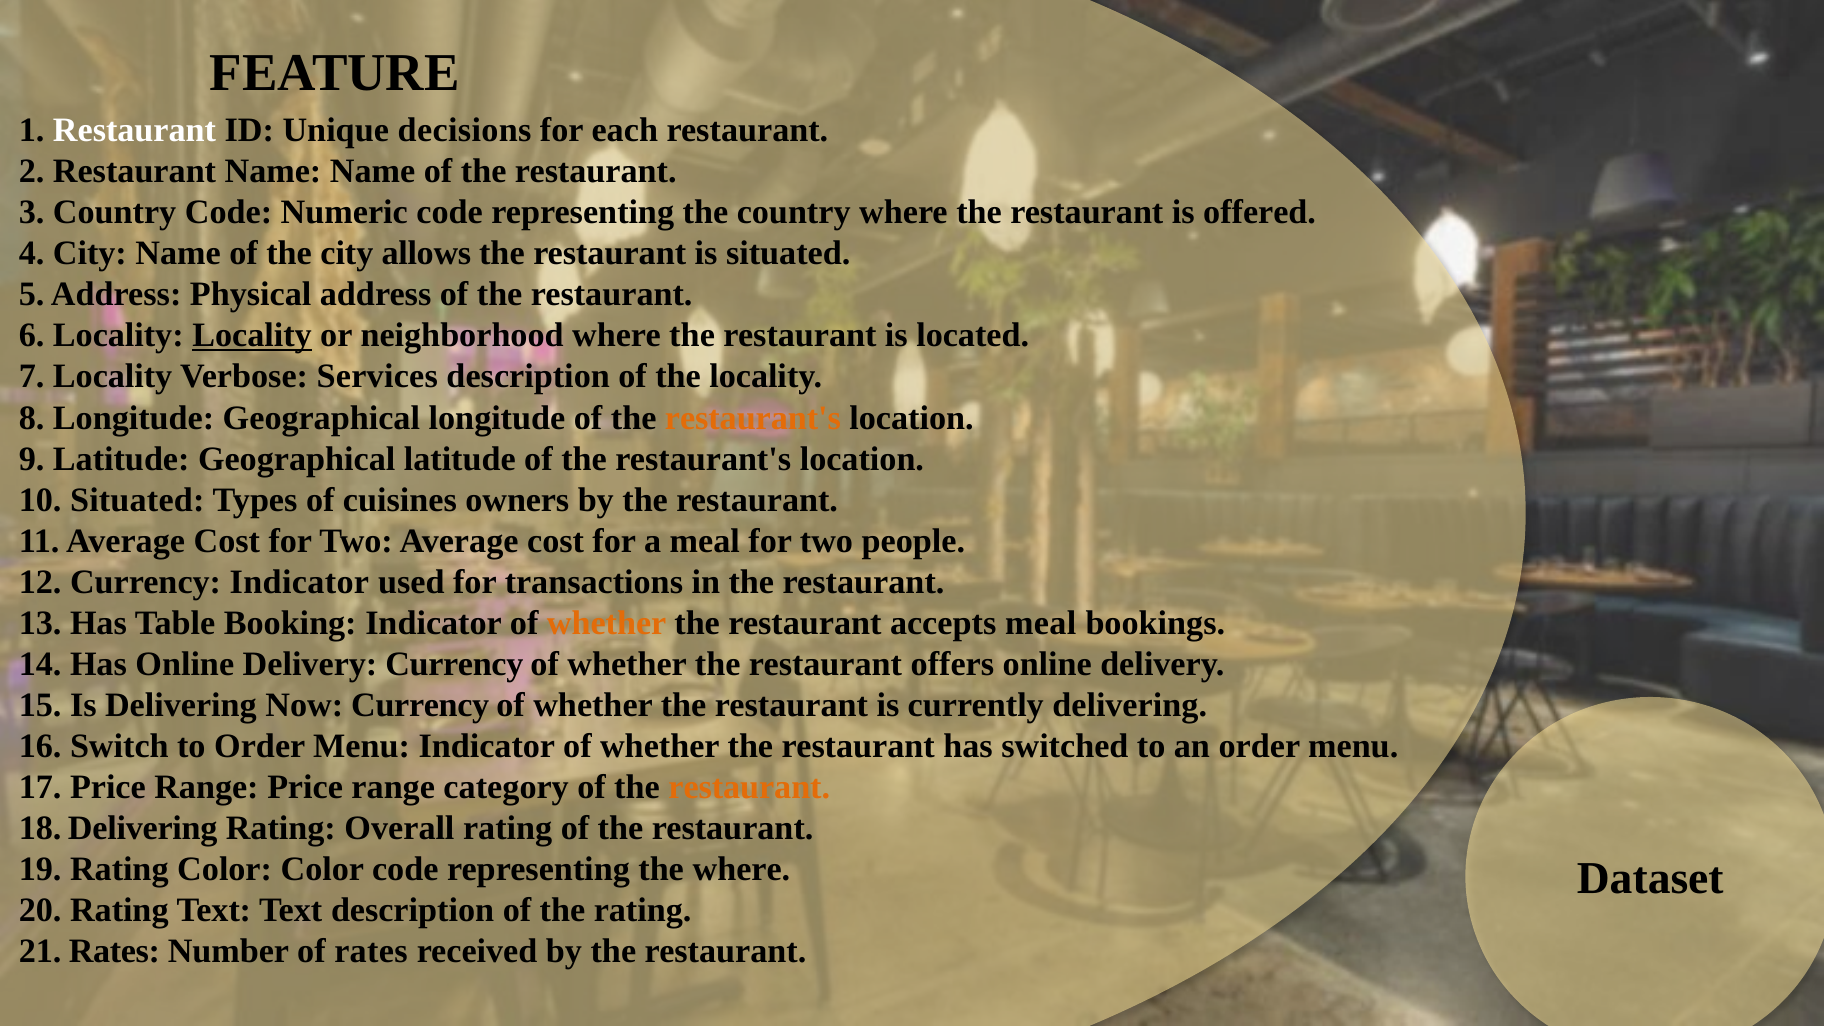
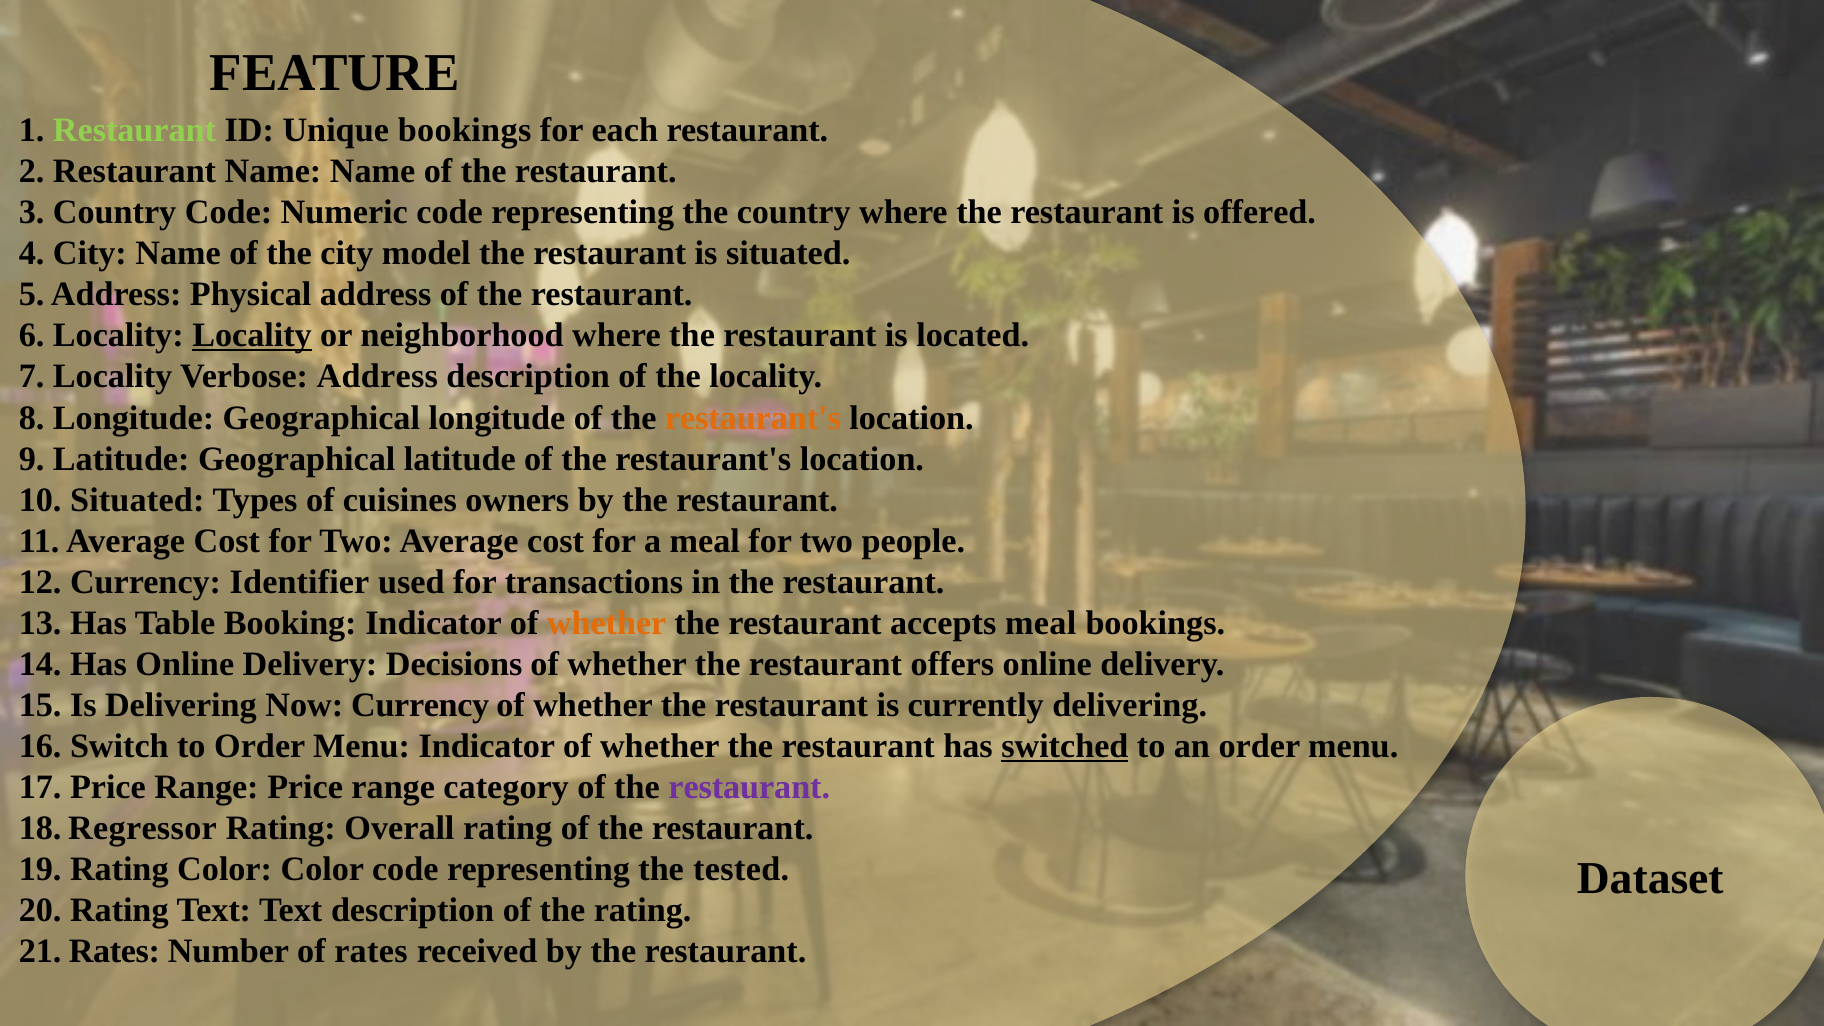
Restaurant colour: white -> light green (135, 130)
Unique decisions: decisions -> bookings (465, 130)
allows: allows -> model (426, 254)
Verbose Services: Services -> Address (377, 377)
Currency Indicator: Indicator -> Identifier (300, 582)
Delivery Currency: Currency -> Decisions (454, 664)
switched underline: none -> present (1065, 746)
restaurant colour: orange -> purple (749, 787)
18 Delivering: Delivering -> Regressor (142, 828)
the where: where -> tested (741, 869)
